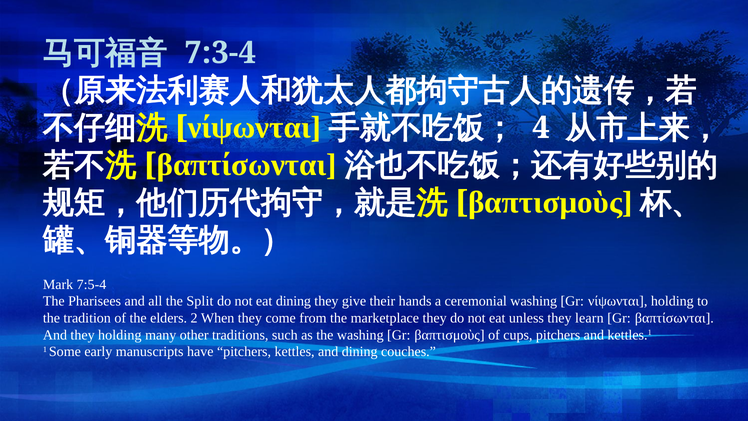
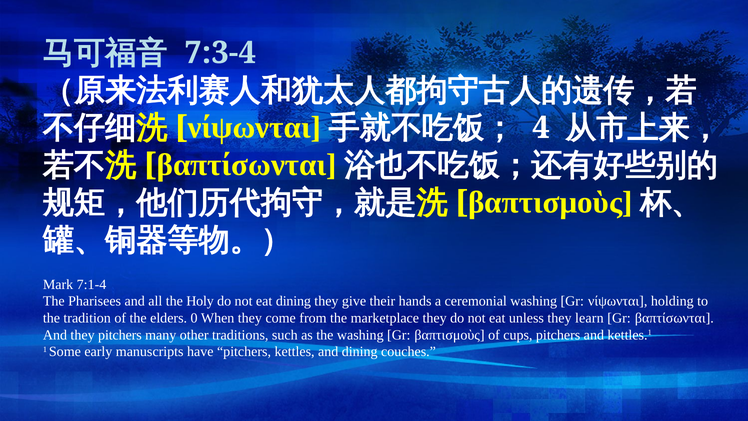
7:5-4: 7:5-4 -> 7:1-4 (92, 284)
Split: Split -> Holy (200, 301)
2: 2 -> 0 (194, 318)
they holding: holding -> pitchers (120, 335)
